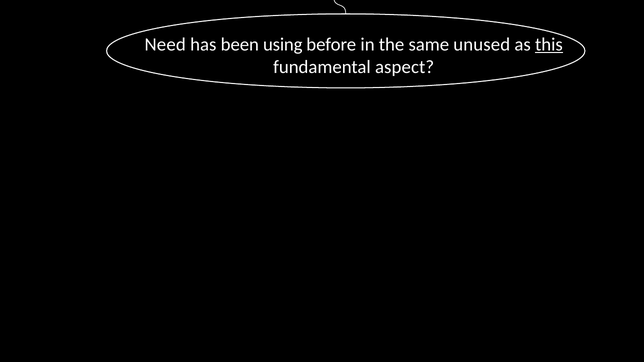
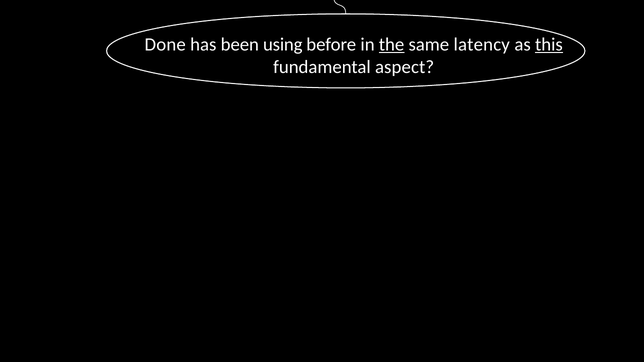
Need: Need -> Done (165, 44)
the underline: none -> present (392, 44)
unused: unused -> latency (482, 44)
